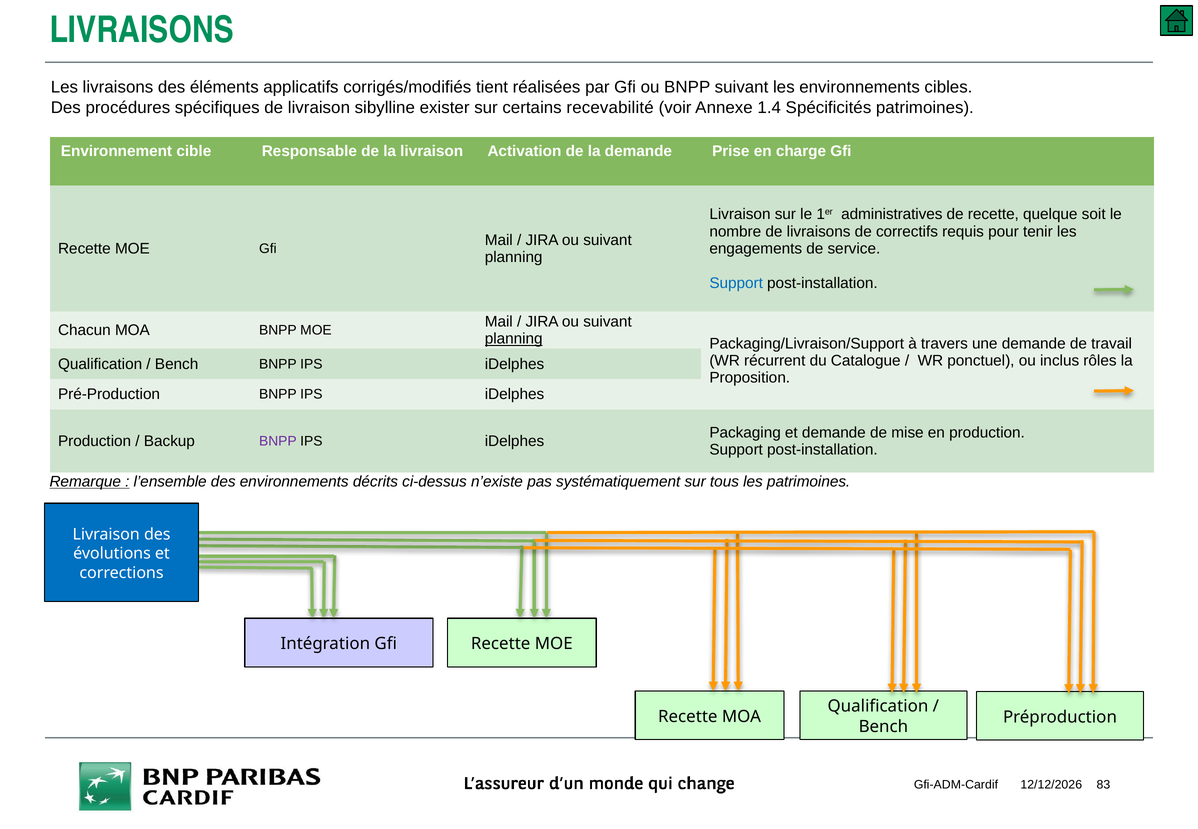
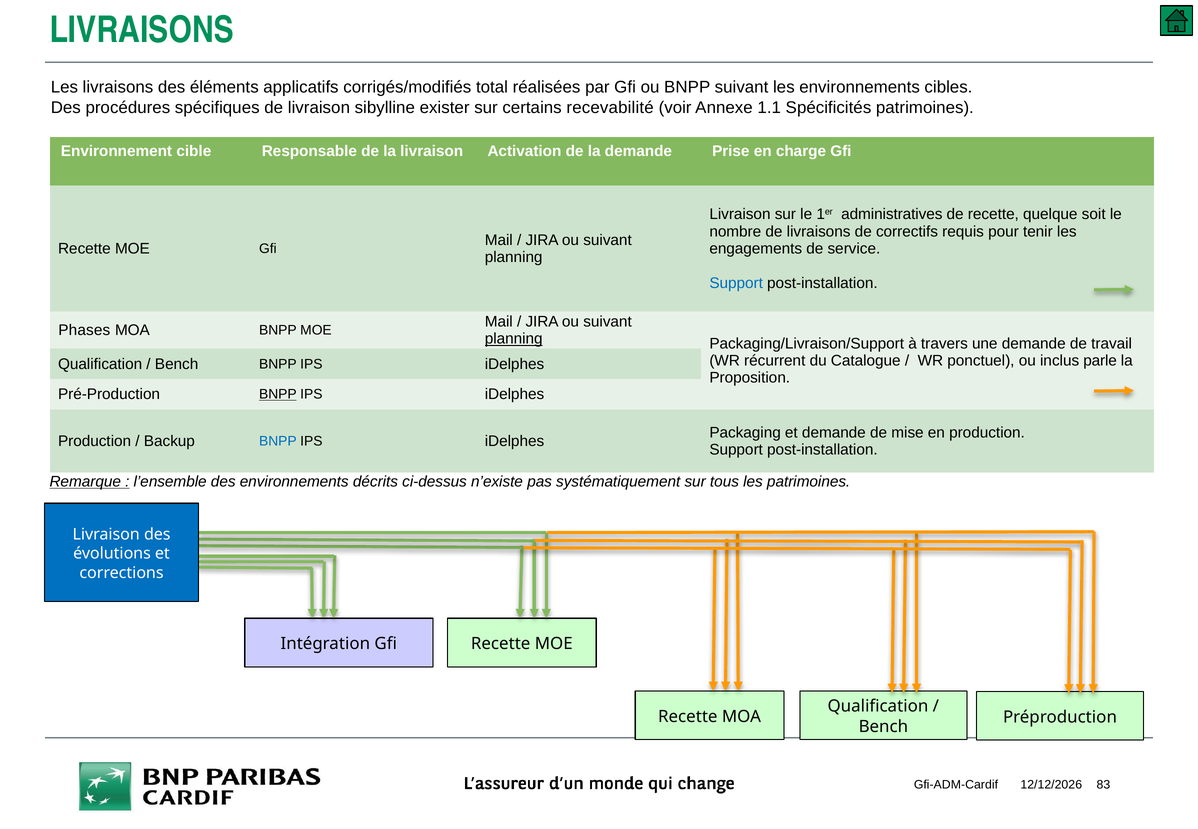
tient: tient -> total (492, 87)
1.4: 1.4 -> 1.1 (769, 108)
Chacun: Chacun -> Phases (84, 330)
rôles: rôles -> parle (1100, 361)
BNPP underline: none -> present (278, 394)
BNPP colour: purple -> blue (278, 441)
